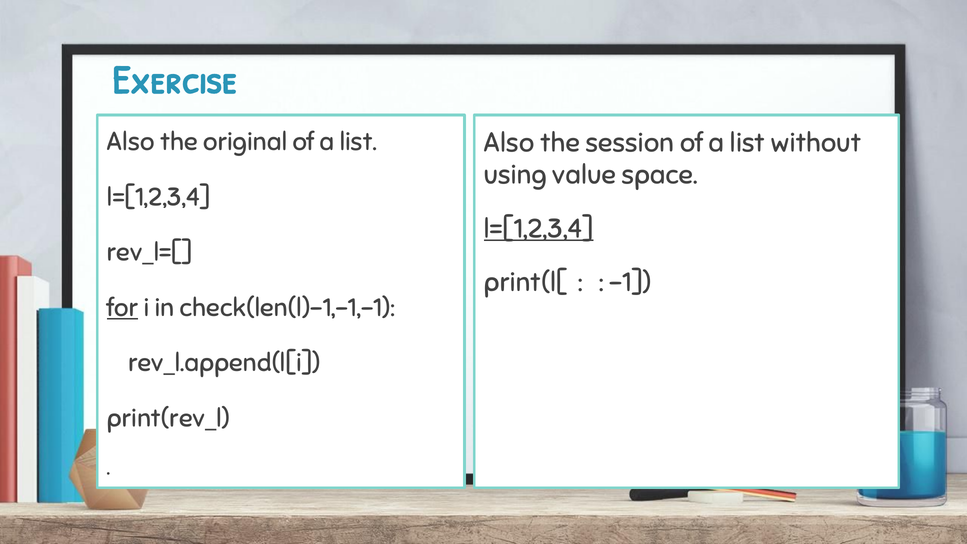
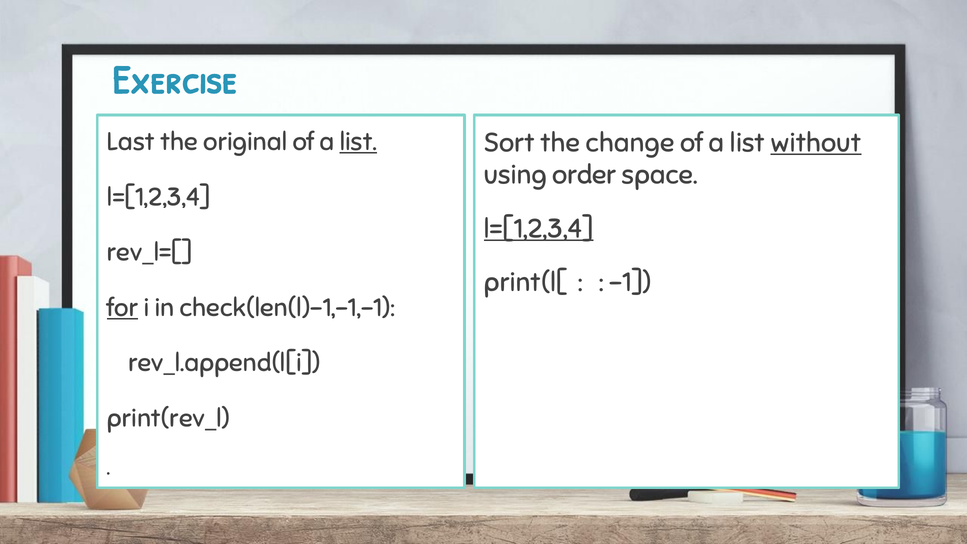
Also: Also -> Last (131, 142)
list underline: none -> present (358, 142)
Also: Also -> Sort (509, 143)
session: session -> change (630, 143)
without underline: none -> present (816, 143)
value: value -> order (584, 175)
